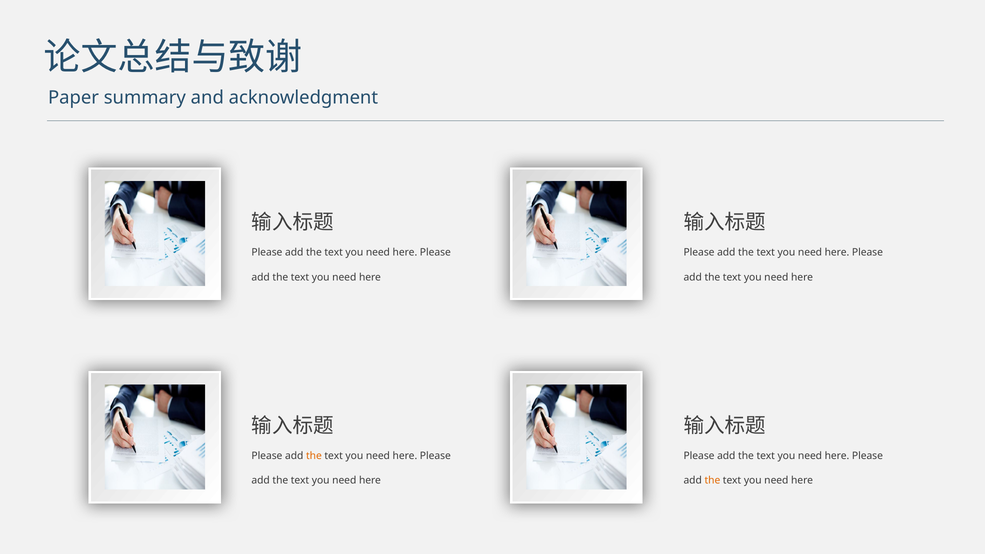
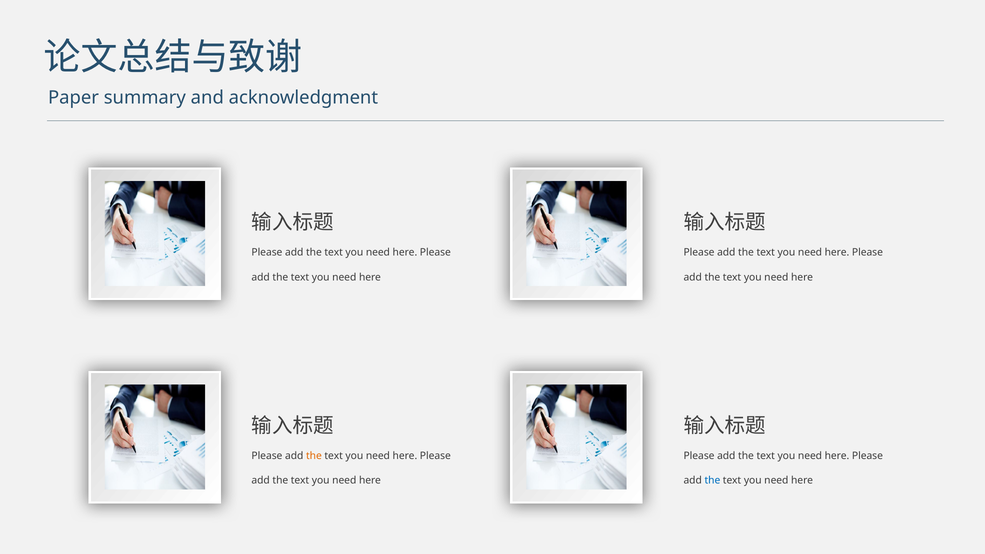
the colour: orange -> blue (712, 481)
